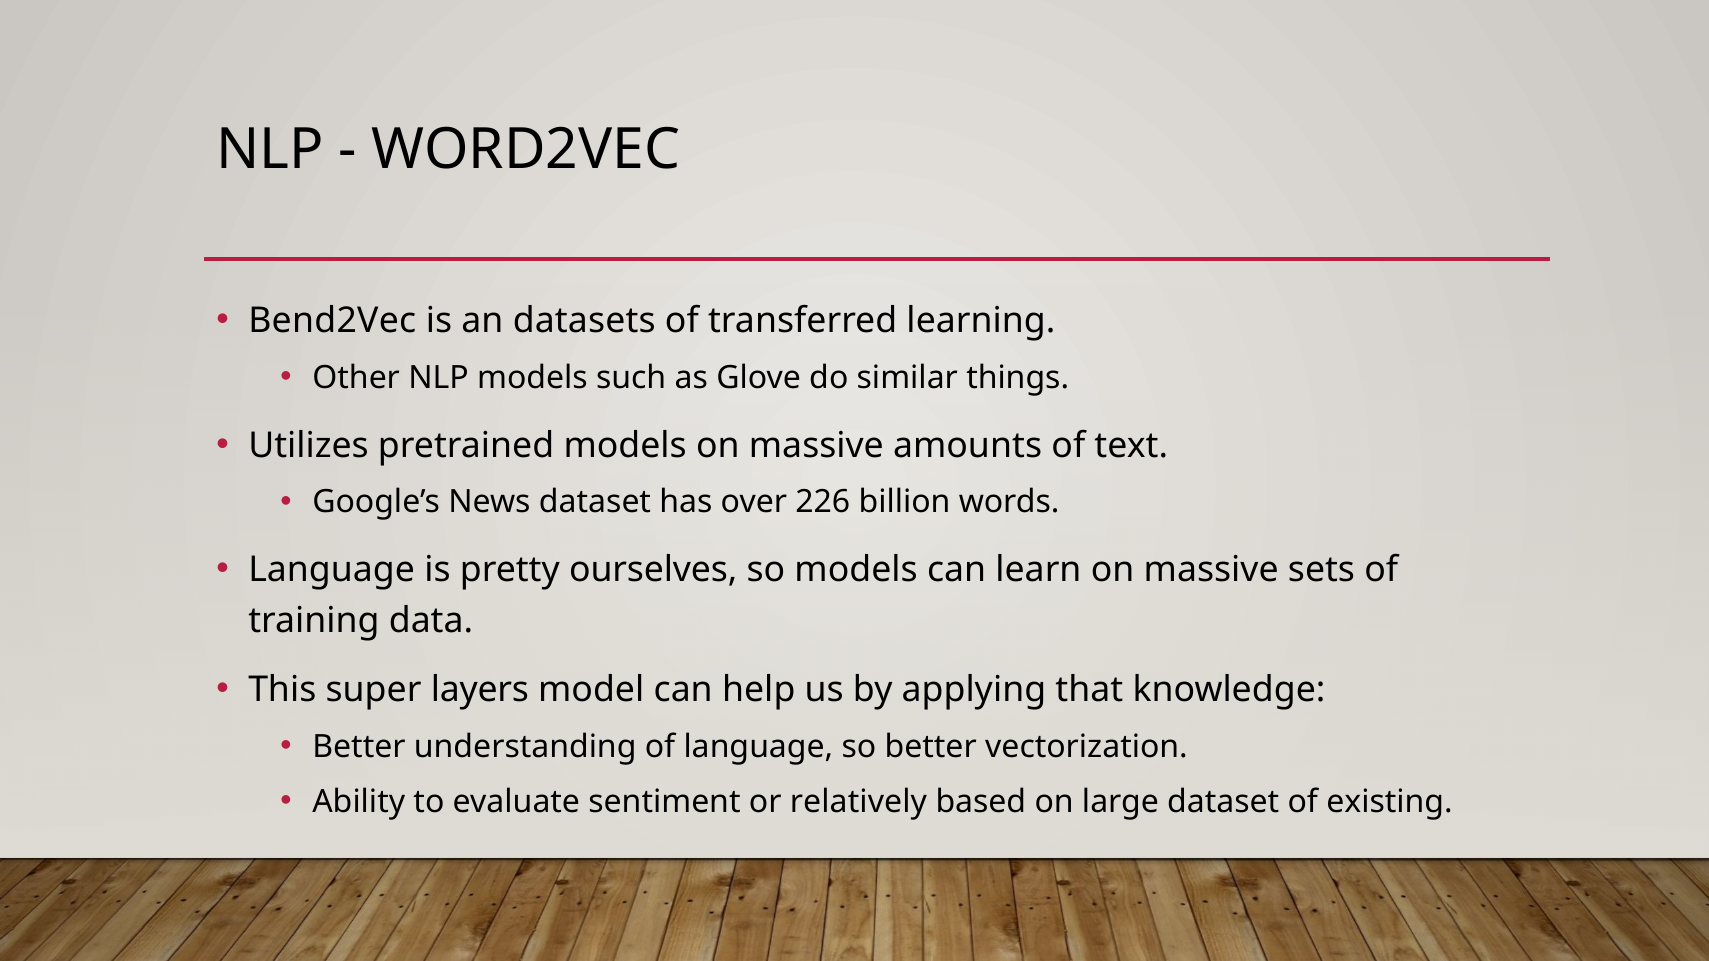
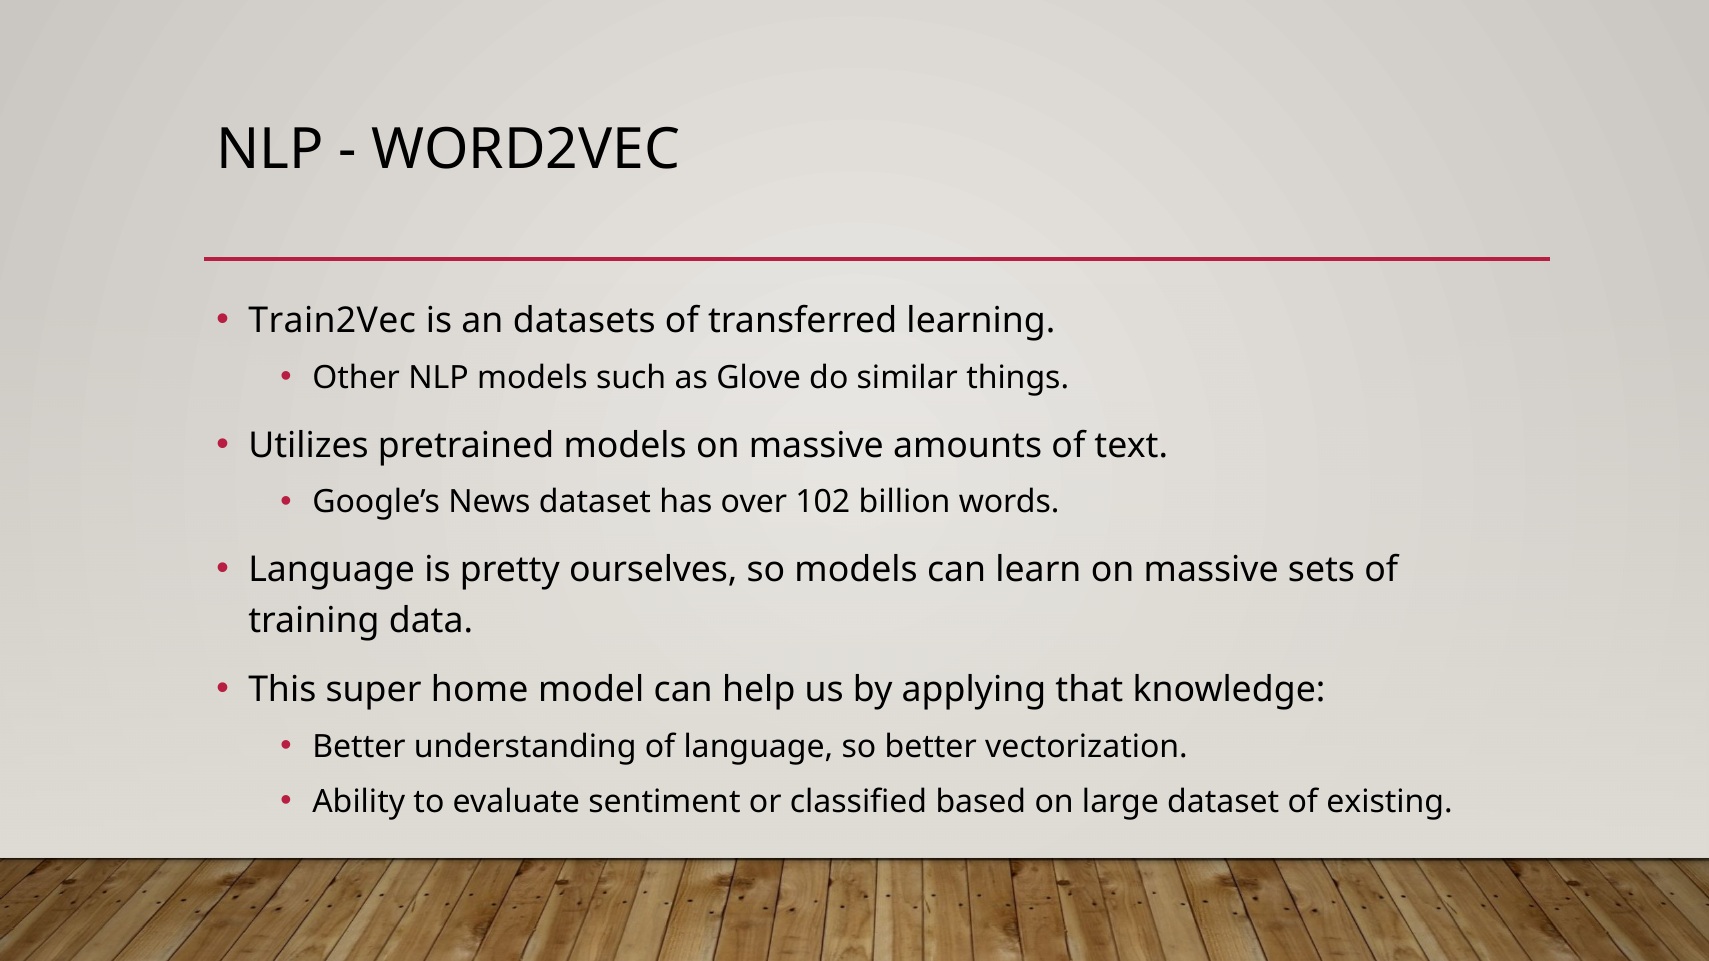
Bend2Vec: Bend2Vec -> Train2Vec (332, 321)
226: 226 -> 102 (823, 502)
layers: layers -> home (480, 690)
relatively: relatively -> classified (859, 802)
